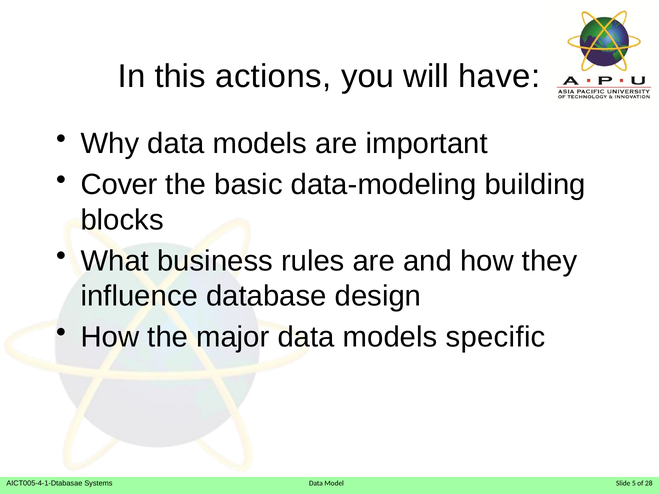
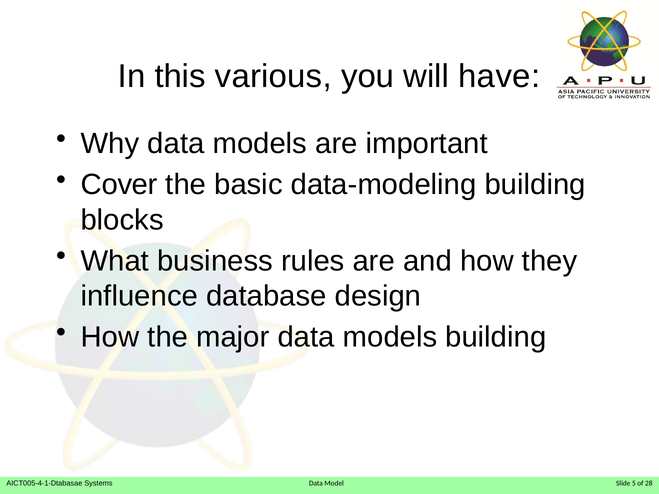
actions: actions -> various (273, 76)
models specific: specific -> building (496, 337)
